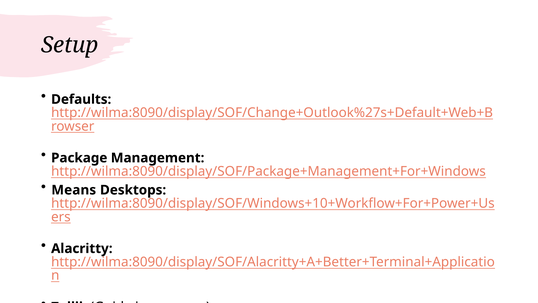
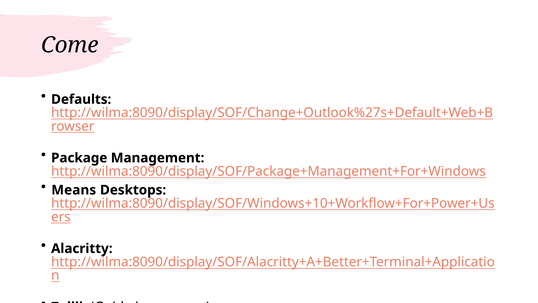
Setup: Setup -> Come (70, 45)
